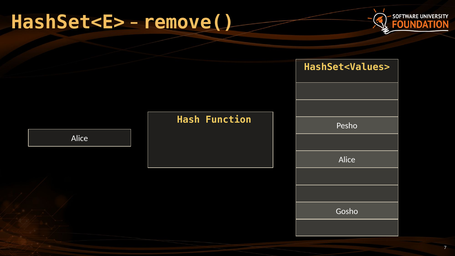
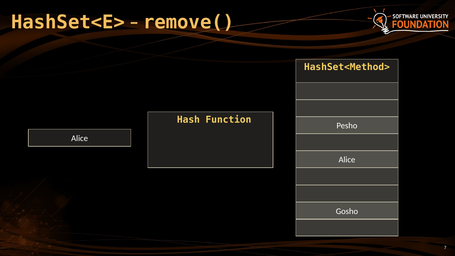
HashSet<Values>: HashSet<Values> -> HashSet<Method> (347, 67)
